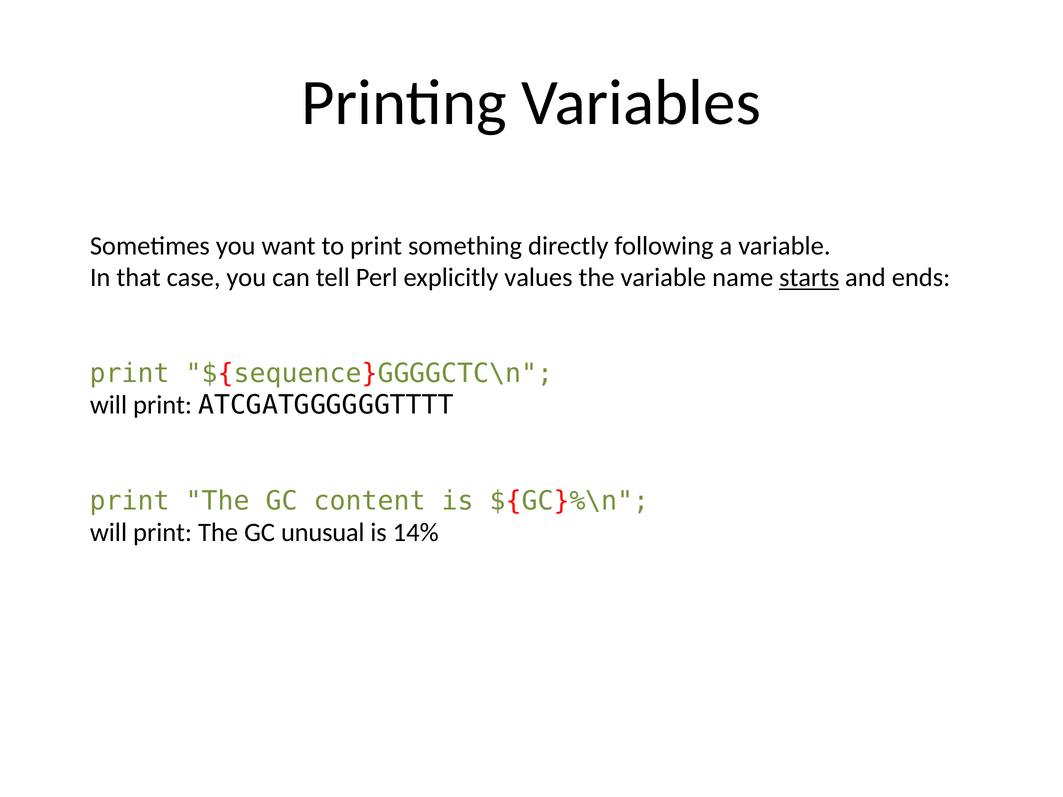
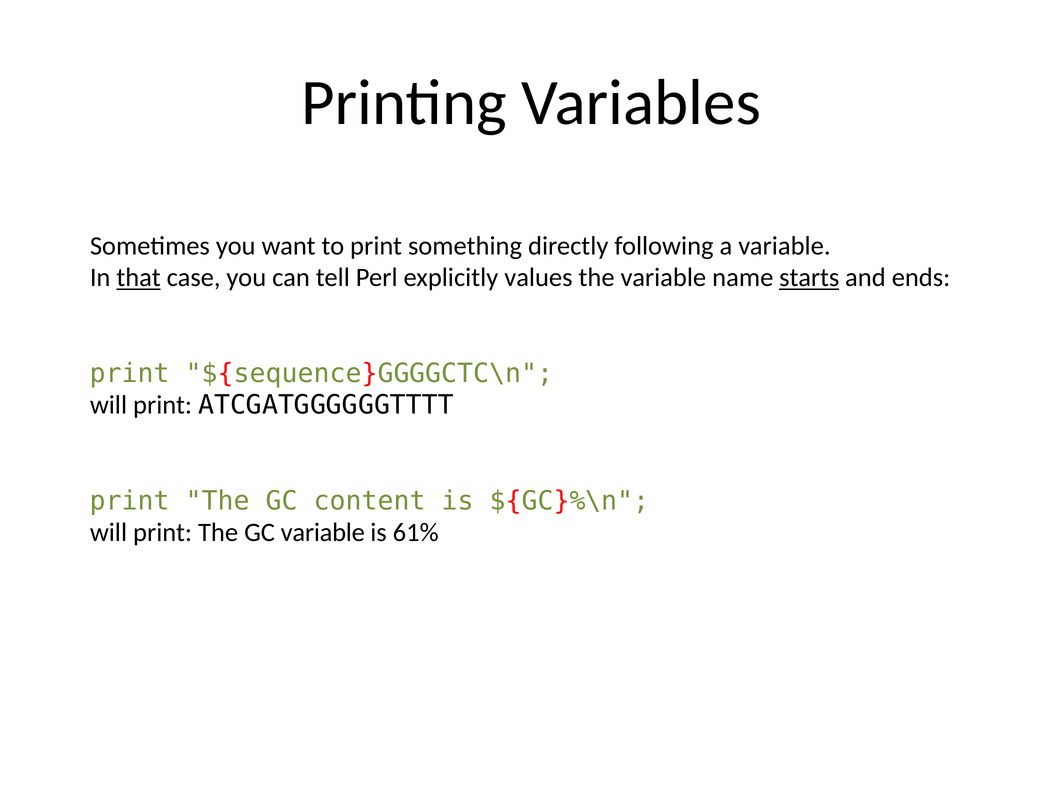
that underline: none -> present (139, 278)
GC unusual: unusual -> variable (323, 533)
14%: 14% -> 61% (416, 533)
